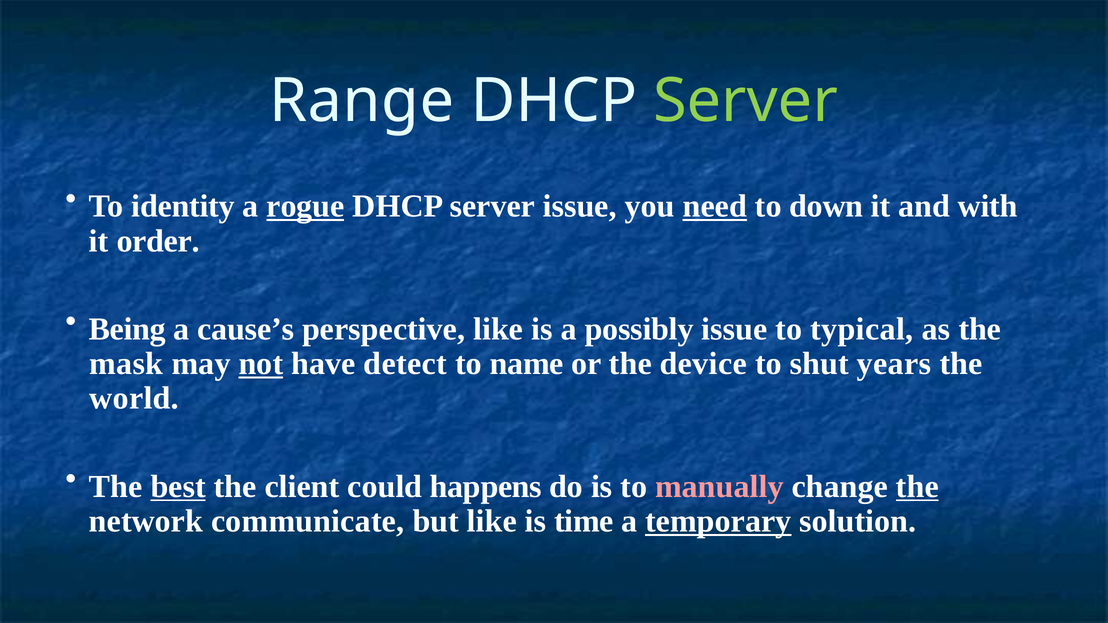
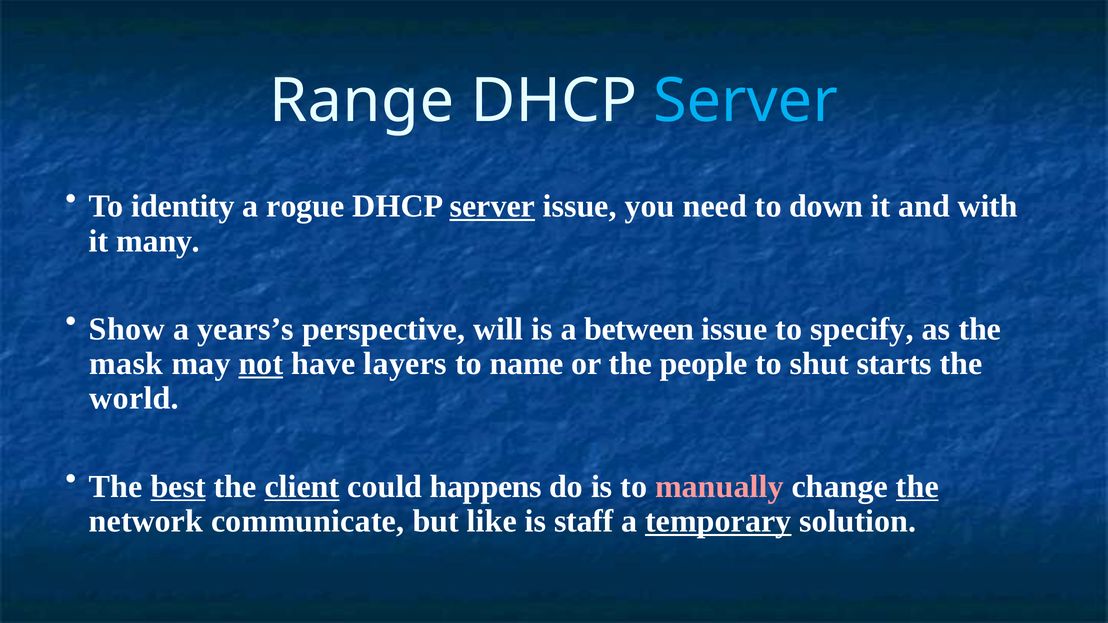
Server colour: light green -> light blue (745, 101)
rogue underline: present -> none (305, 206)
server underline: none -> present (492, 206)
need underline: present -> none (715, 206)
order: order -> many (158, 241)
Being: Being -> Show (127, 329)
cause’s: cause’s -> years’s (246, 329)
perspective like: like -> will (498, 329)
possibly: possibly -> between (639, 329)
typical: typical -> specify (862, 329)
detect: detect -> layers (405, 364)
device: device -> people (704, 364)
years: years -> starts (894, 364)
client underline: none -> present (302, 487)
time: time -> staff (584, 521)
